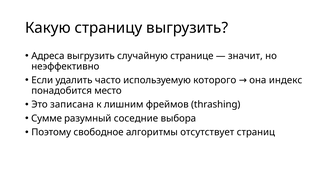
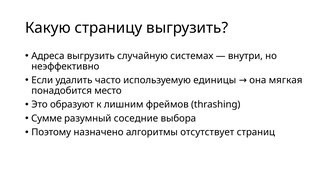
странице: странице -> системах (192, 56)
значит: значит -> внутри (245, 56)
которого: которого -> единицы (215, 80)
индекс: индекс -> мягкая (286, 80)
записана: записана -> образуют (72, 104)
свободное: свободное -> назначено (99, 132)
